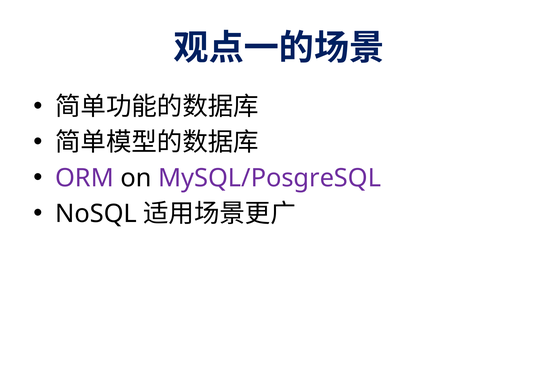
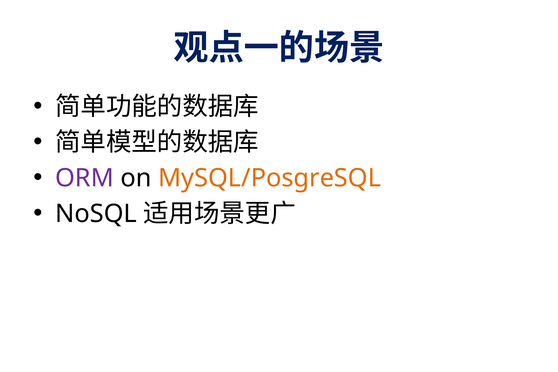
MySQL/PosgreSQL colour: purple -> orange (270, 178)
